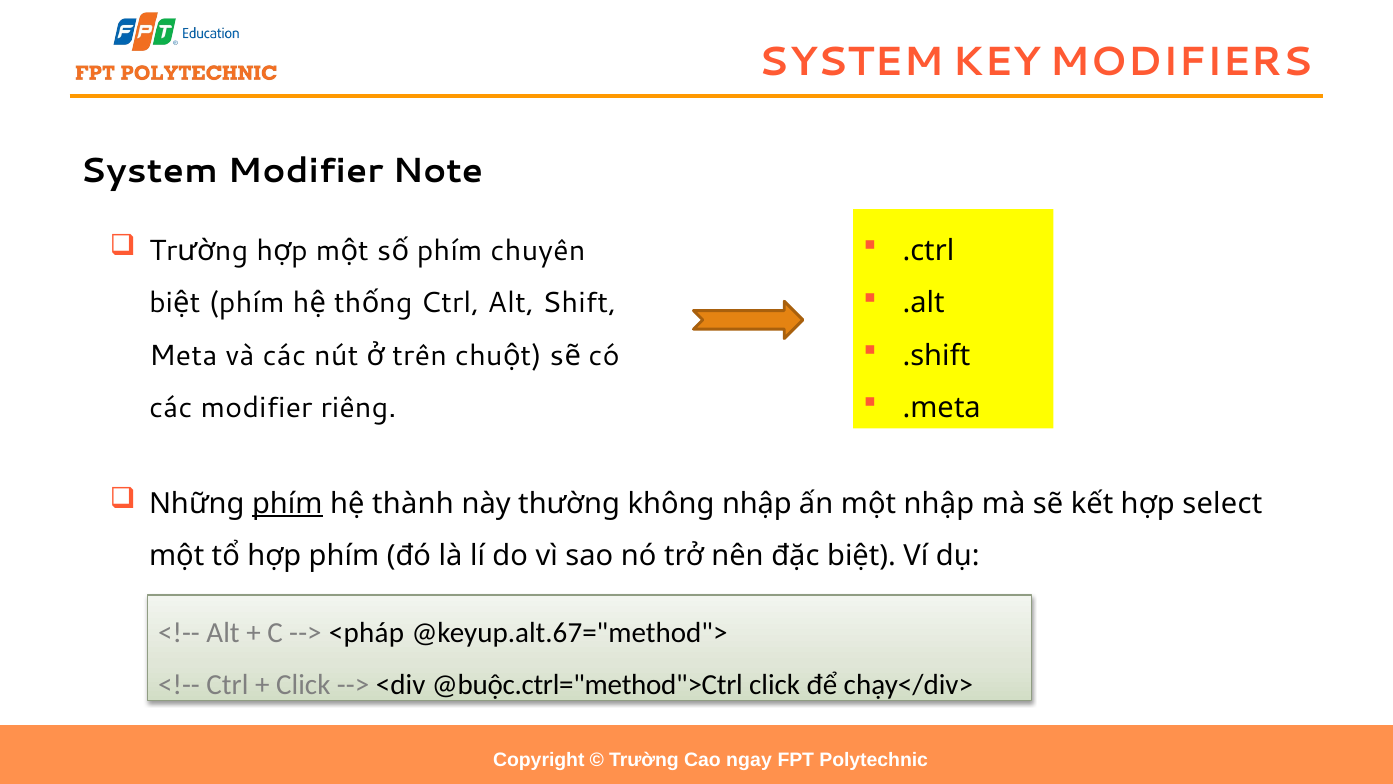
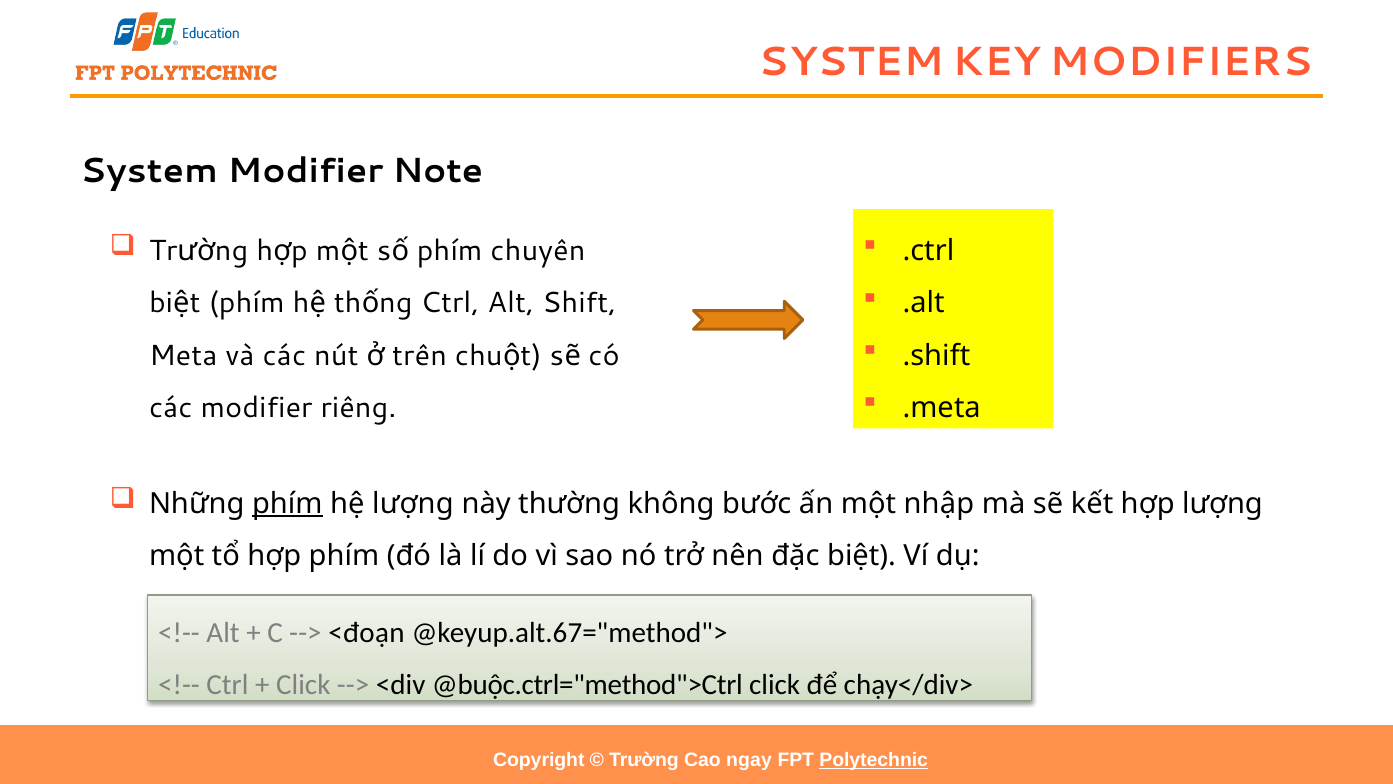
hệ thành: thành -> lượng (413, 503)
không nhập: nhập -> bước (757, 503)
hợp select: select -> lượng (1223, 503)
<pháp: <pháp -> <đoạn (366, 632)
Polytechnic underline: none -> present (874, 760)
